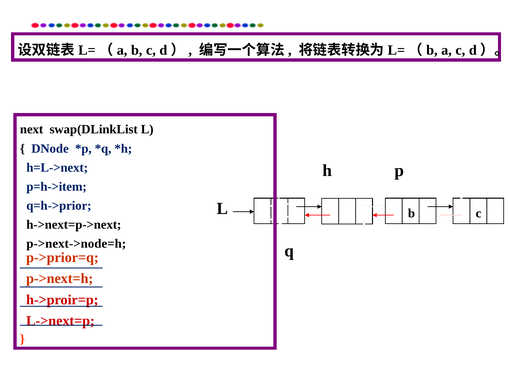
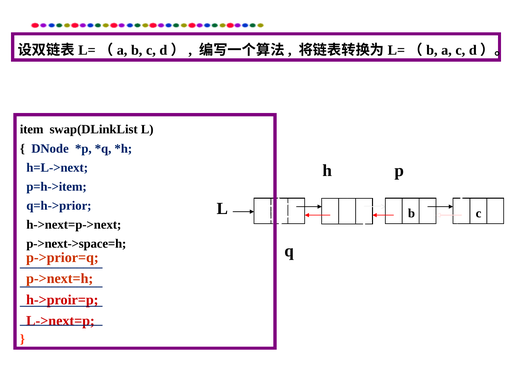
next: next -> item (32, 129)
p->next->node=h: p->next->node=h -> p->next->space=h (76, 244)
